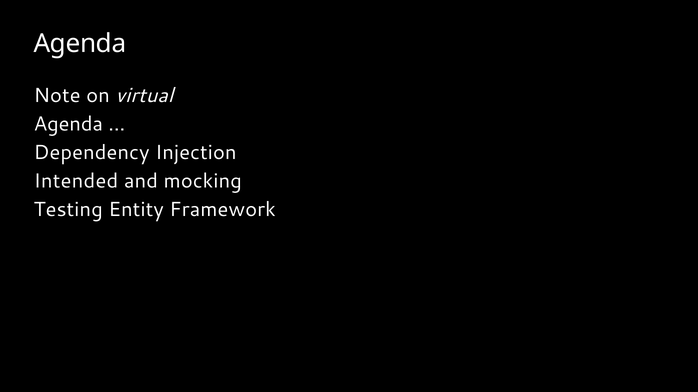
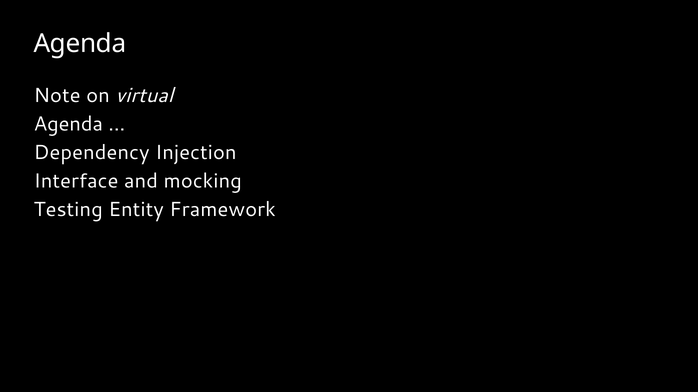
Intended: Intended -> Interface (76, 181)
